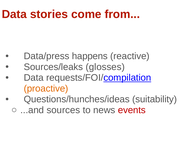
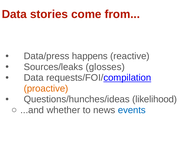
suitability: suitability -> likelihood (155, 99)
sources: sources -> whether (63, 110)
events colour: red -> blue (132, 110)
